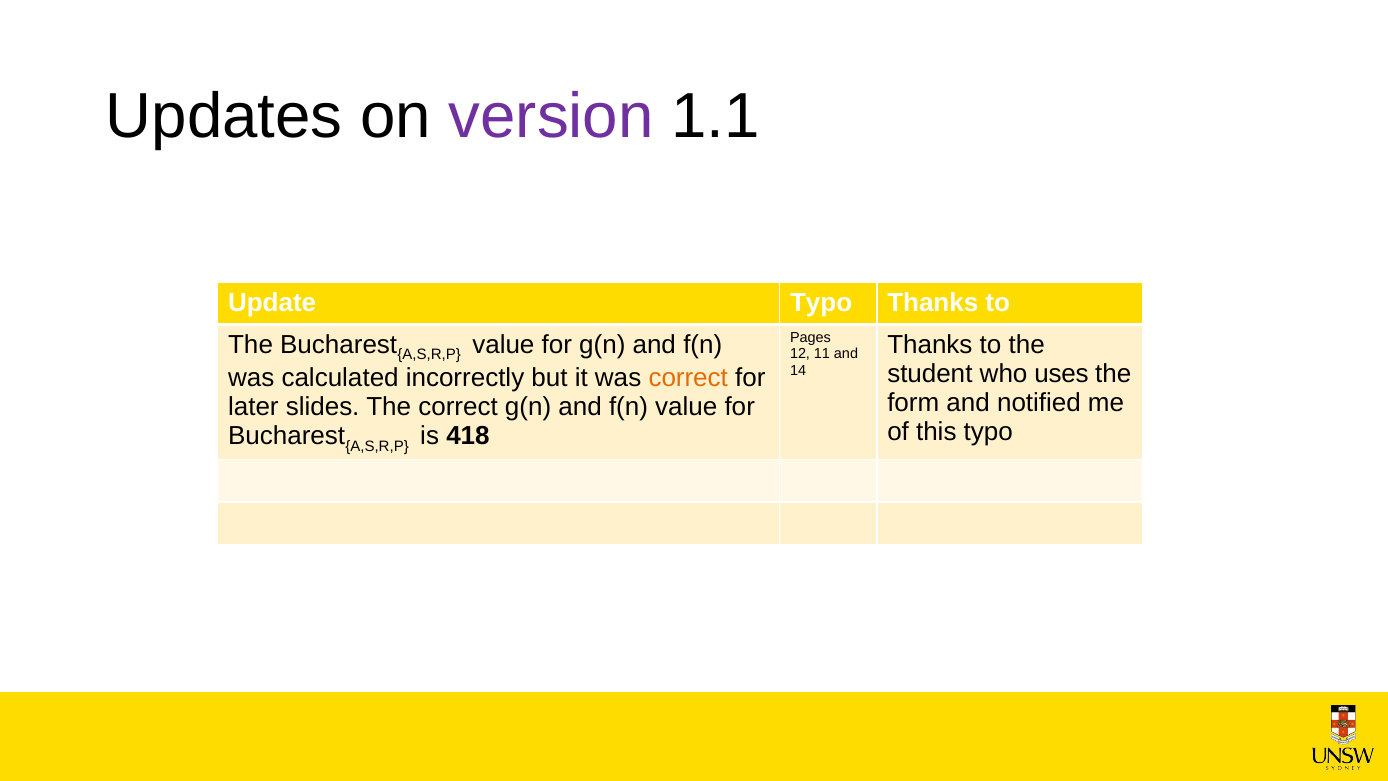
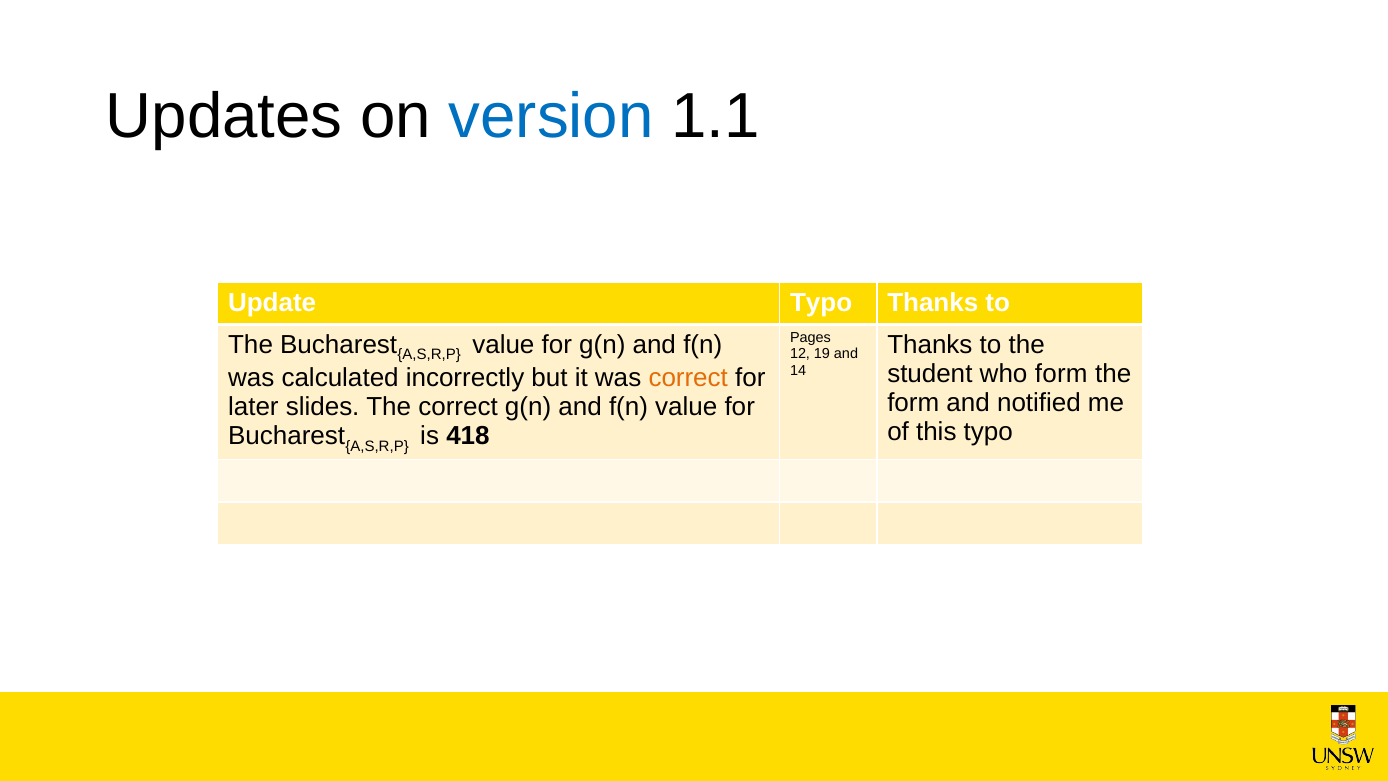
version colour: purple -> blue (551, 117)
11: 11 -> 19 (822, 354)
who uses: uses -> form (1061, 374)
